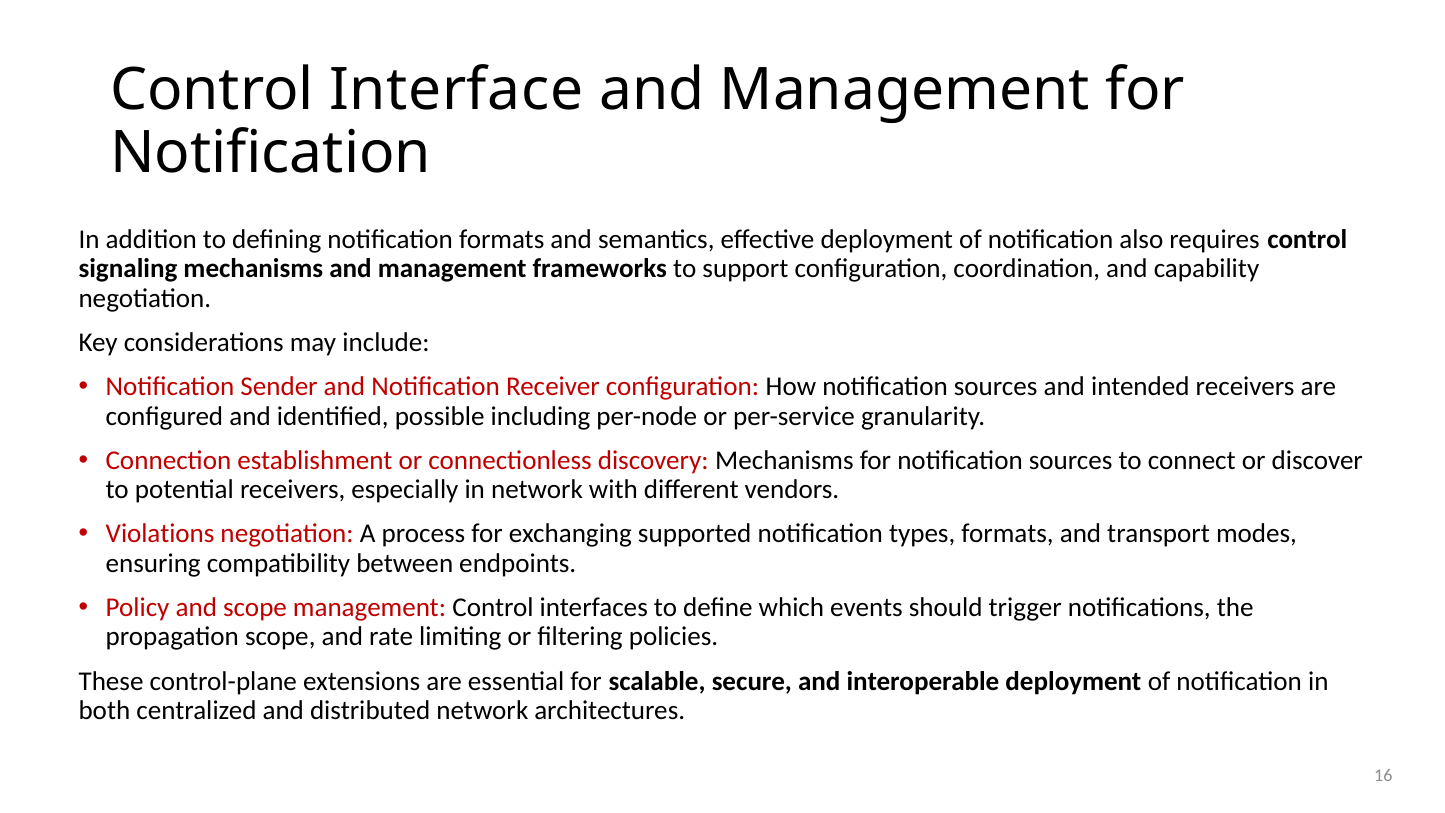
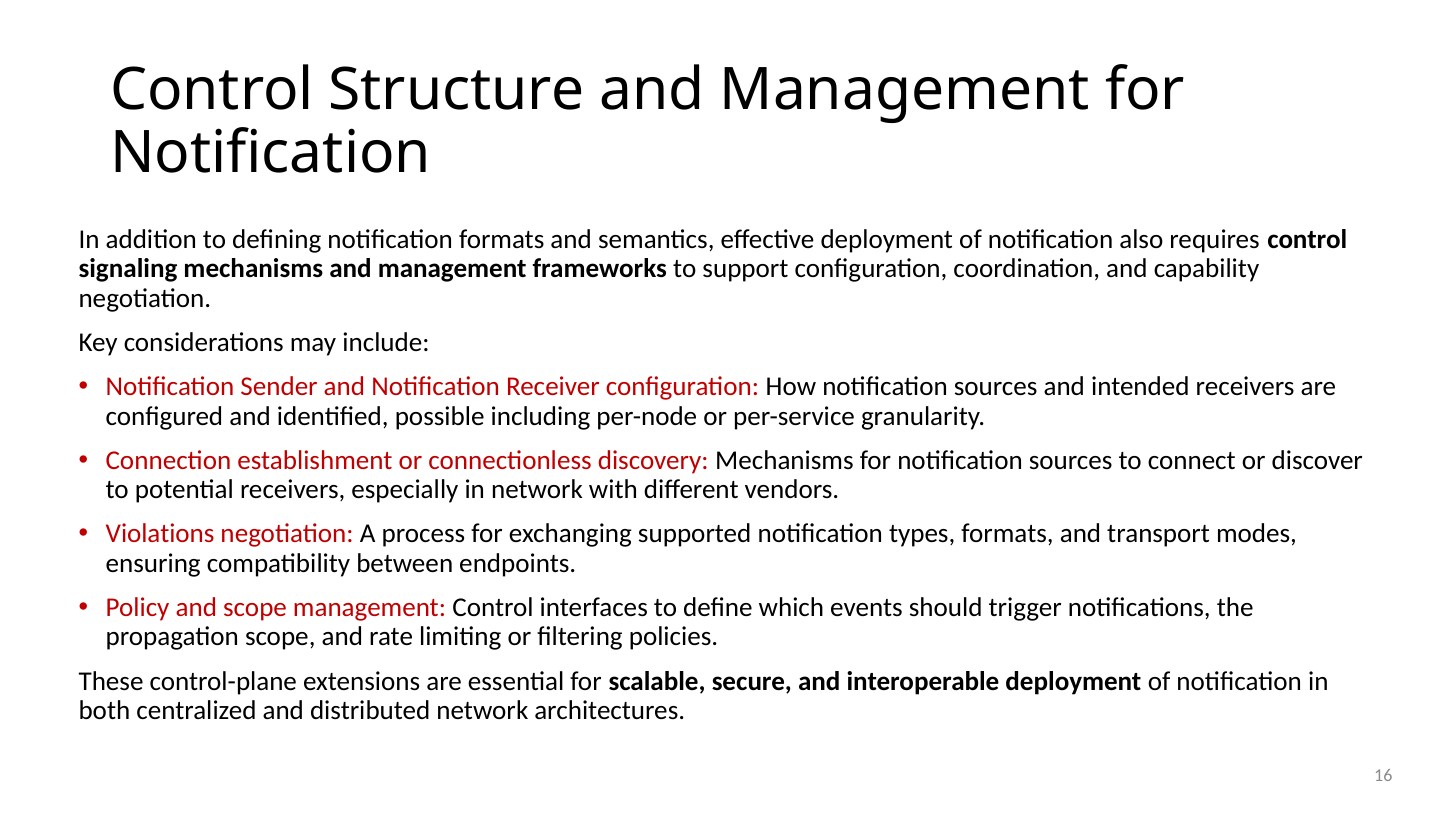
Interface: Interface -> Structure (457, 90)
